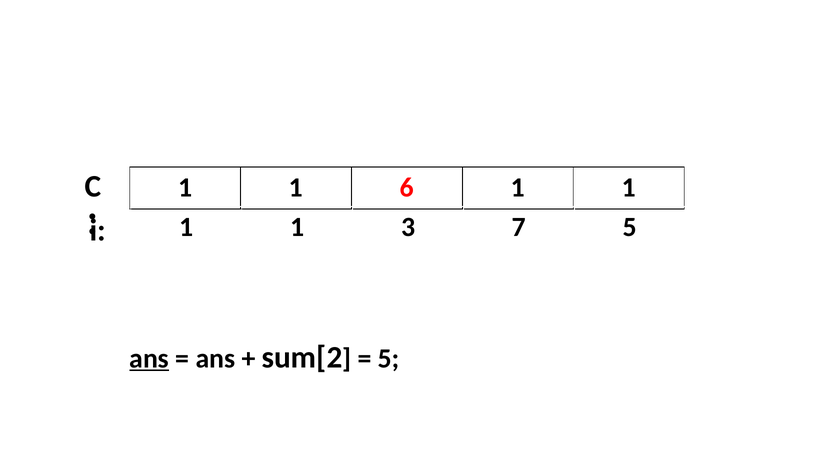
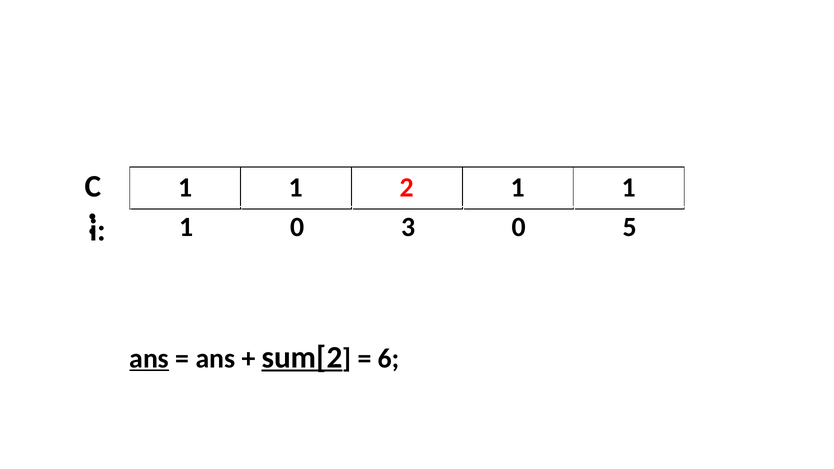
6: 6 -> 2 (407, 188)
1: 1 -> 0 (297, 227)
3 7: 7 -> 0 (519, 227)
sum[2 underline: none -> present (302, 357)
5: 5 -> 6 (389, 358)
